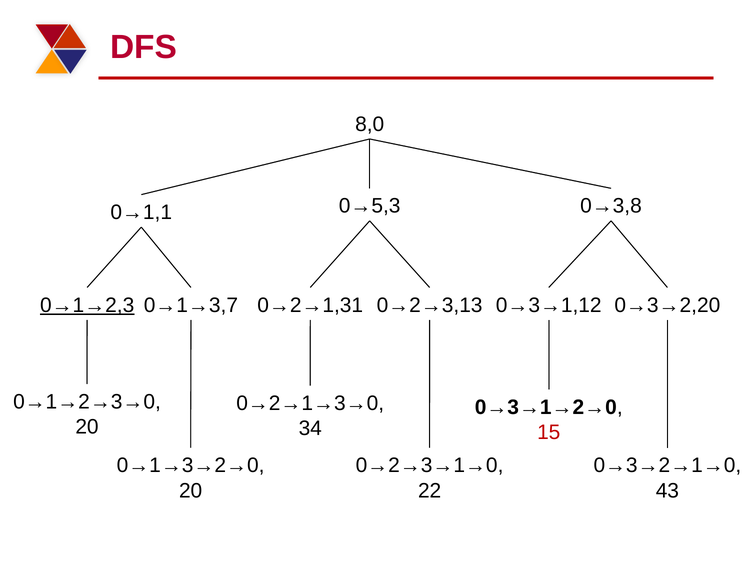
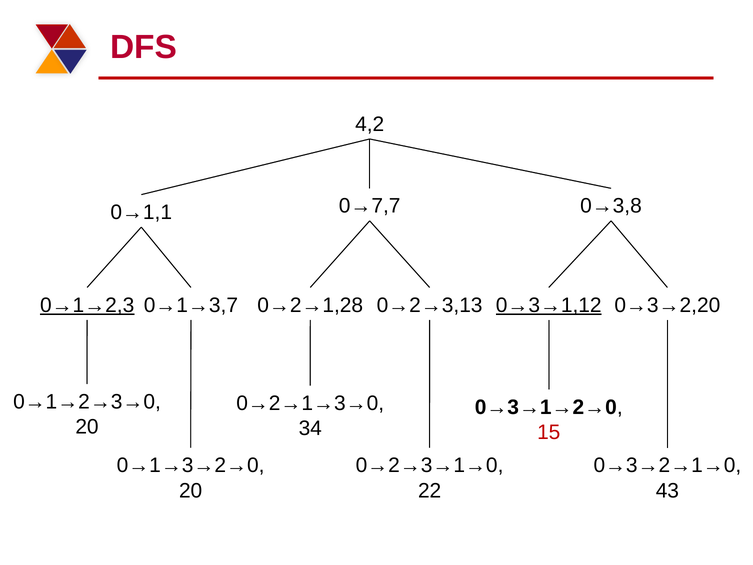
8,0: 8,0 -> 4,2 (370, 124)
0→5,3: 0→5,3 -> 0→7,7 (370, 206)
0→2→1,31: 0→2→1,31 -> 0→2→1,28 (310, 305)
0→3→1,12 underline: none -> present (549, 305)
